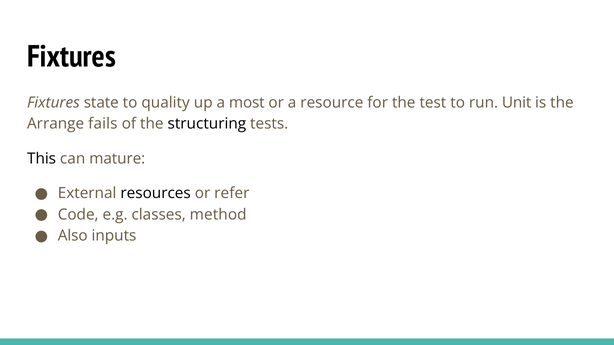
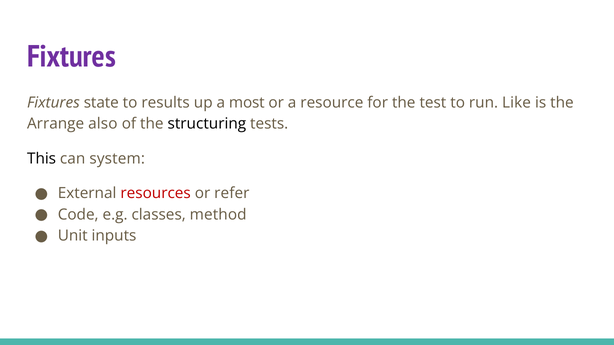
Fixtures colour: black -> purple (71, 57)
quality: quality -> results (166, 103)
Unit: Unit -> Like (517, 103)
fails: fails -> also (103, 124)
mature: mature -> system (117, 159)
resources colour: black -> red (156, 194)
Also: Also -> Unit (73, 236)
